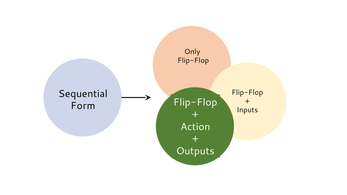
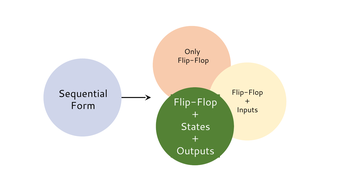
Action: Action -> States (195, 127)
